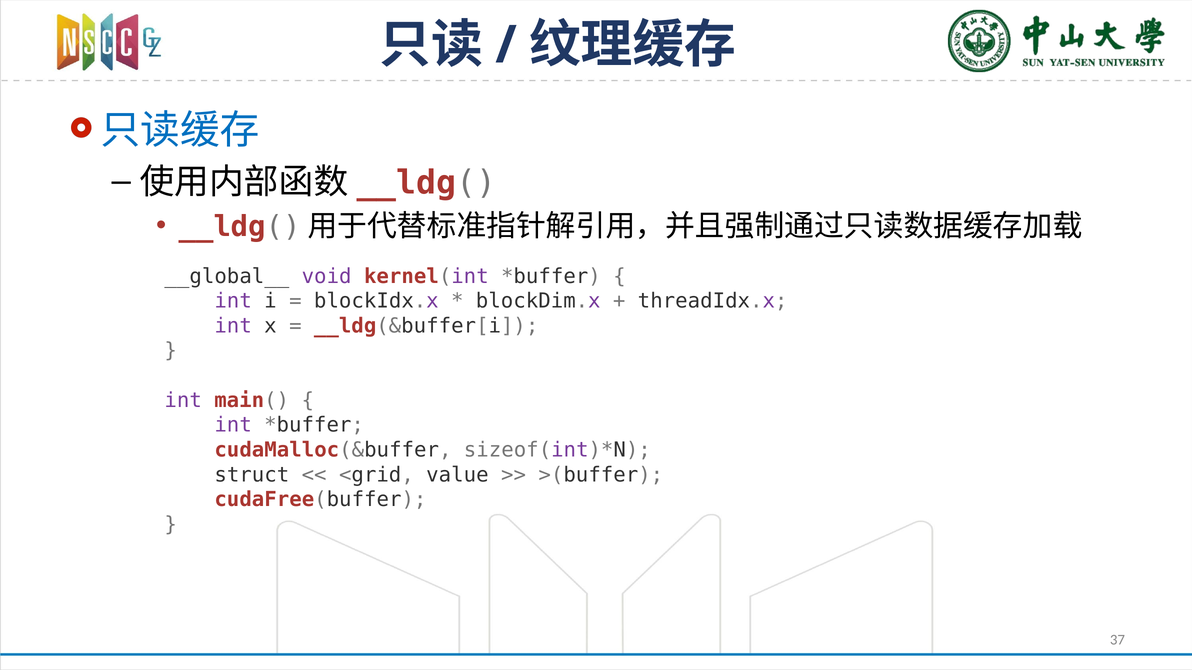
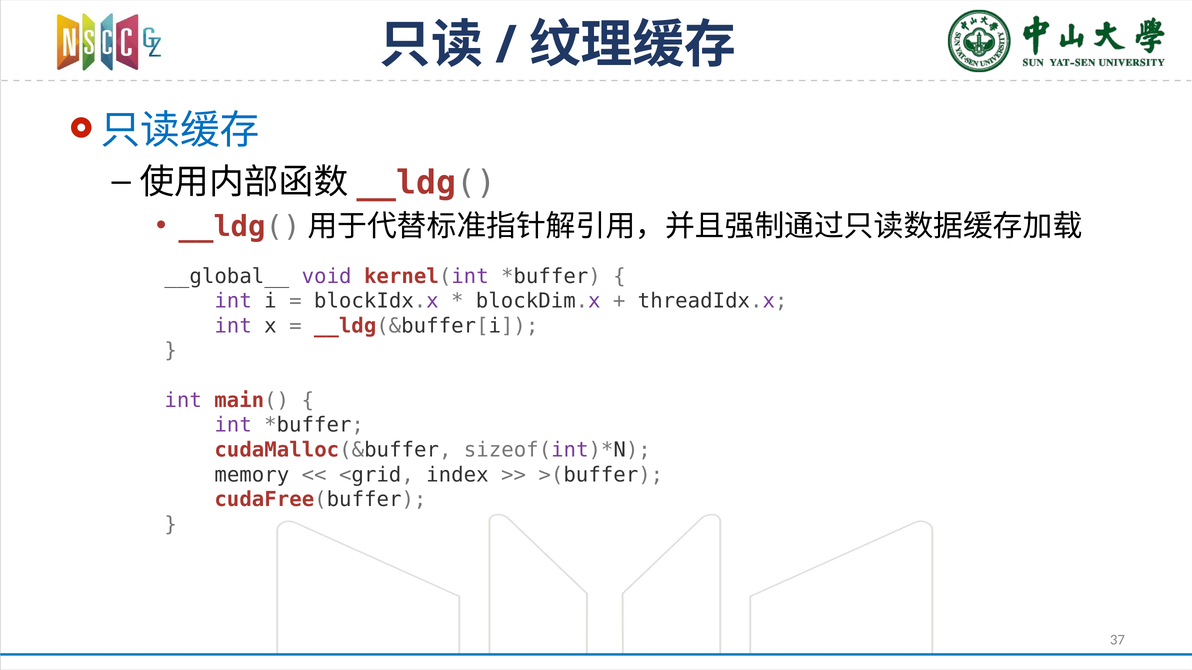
struct: struct -> memory (252, 475)
value: value -> index (457, 475)
